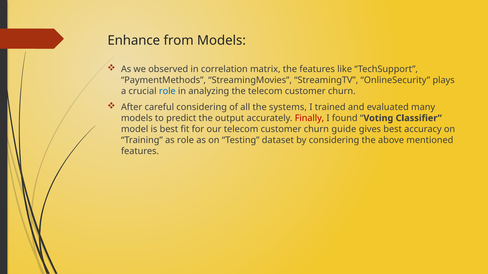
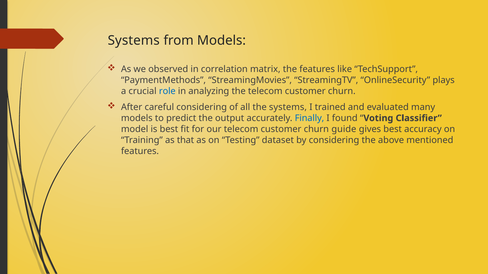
Enhance: Enhance -> Systems (134, 41)
Finally colour: red -> blue (309, 118)
as role: role -> that (186, 140)
